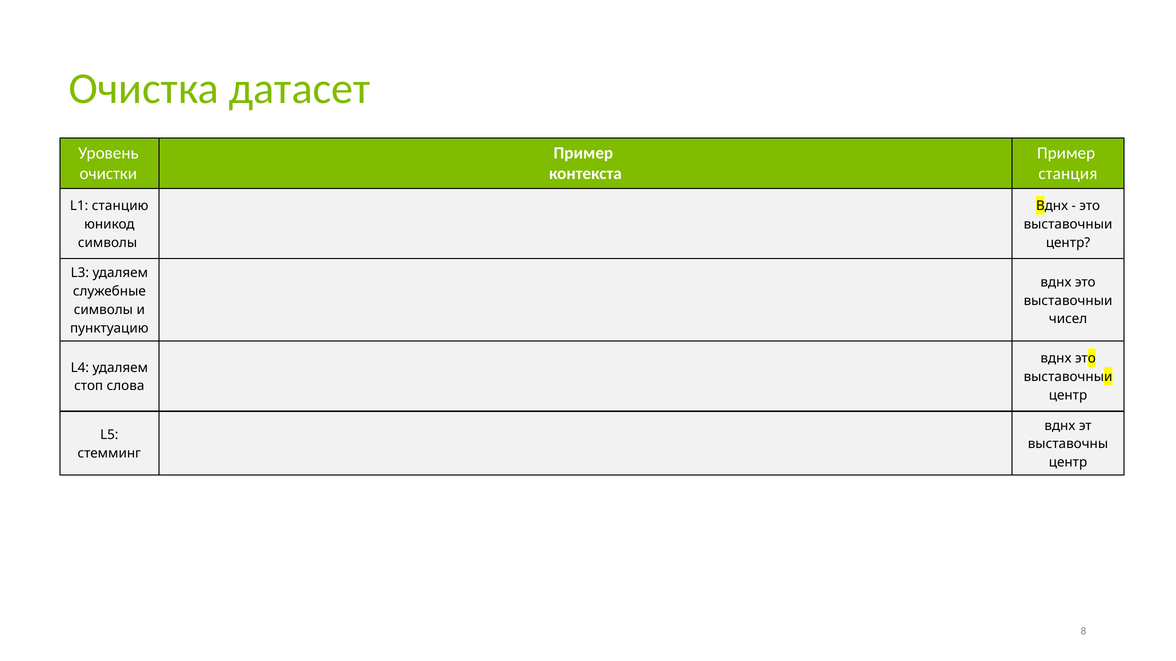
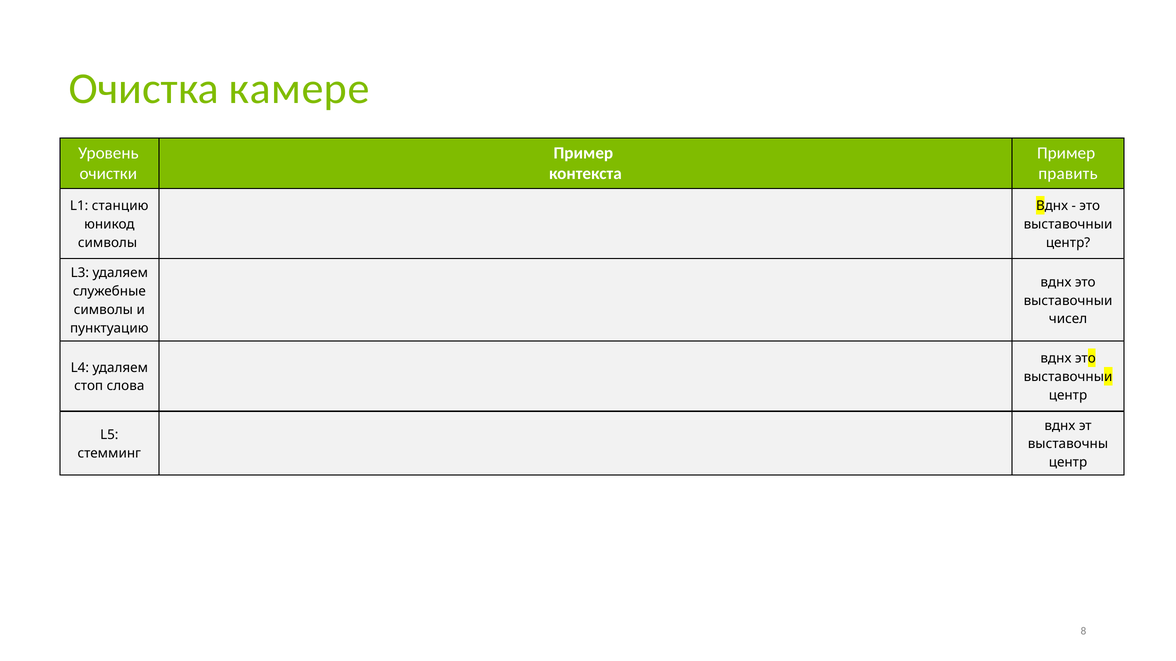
датасет: датасет -> камере (299, 89)
станция: станция -> править (1068, 174)
